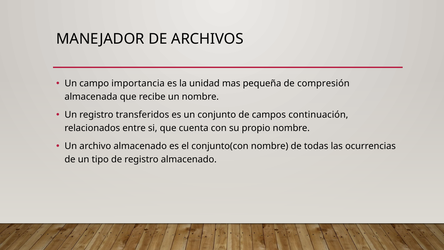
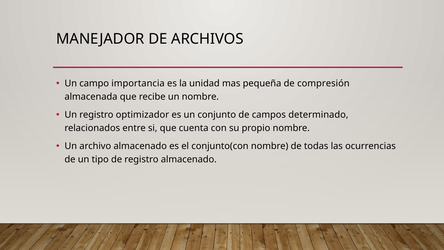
transferidos: transferidos -> optimizador (142, 115)
continuación: continuación -> determinado (318, 115)
